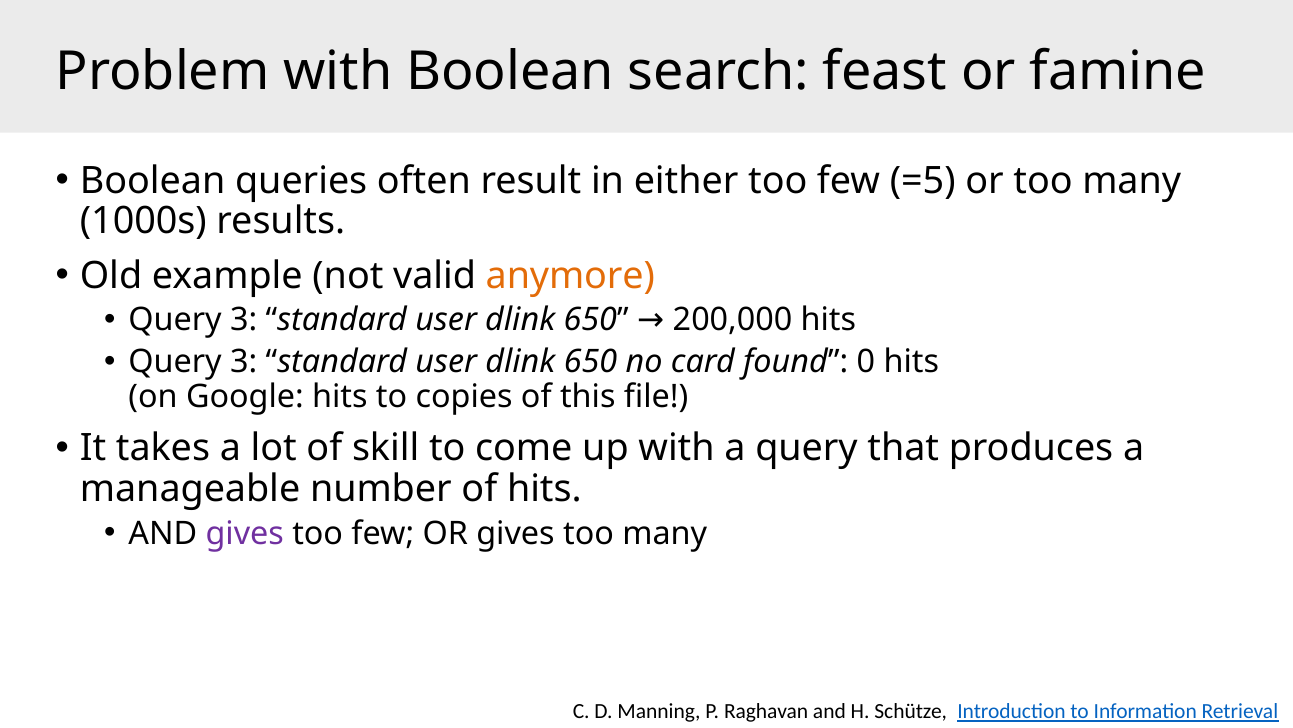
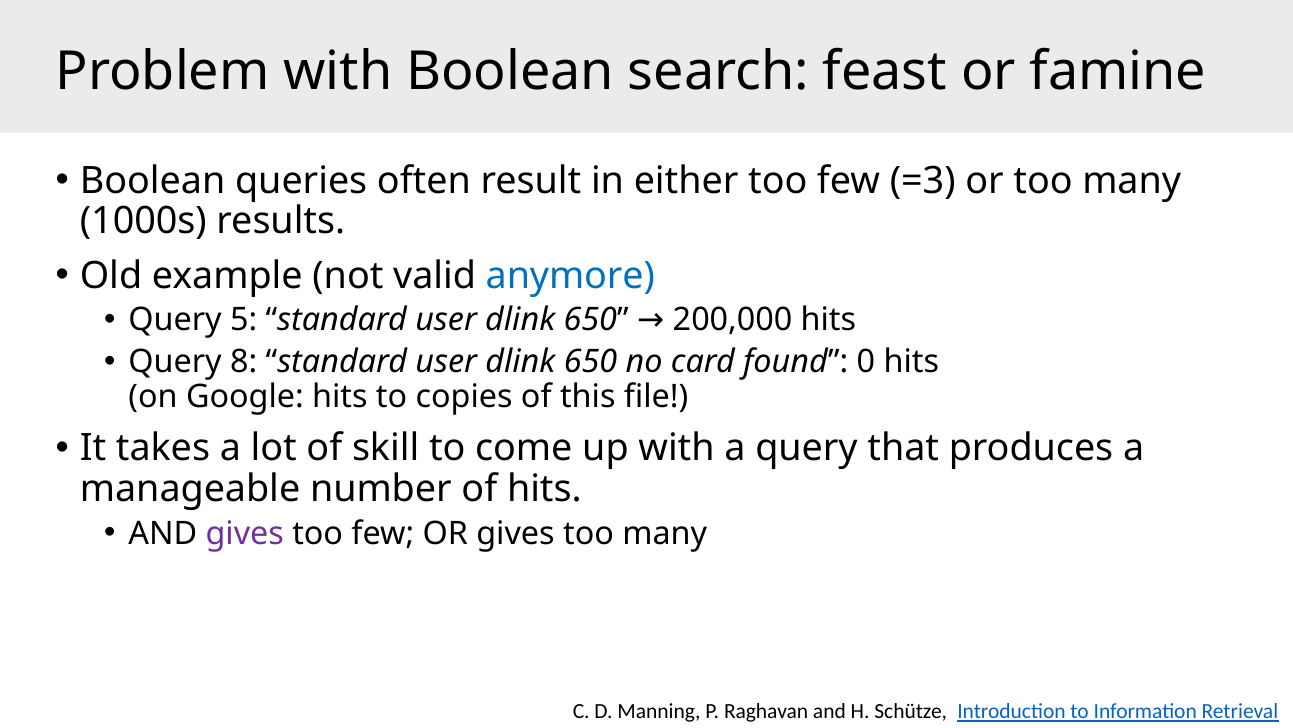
=5: =5 -> =3 (923, 180)
anymore colour: orange -> blue (570, 275)
3: 3 -> 5 (244, 320)
3: 3 -> 8 (244, 362)
